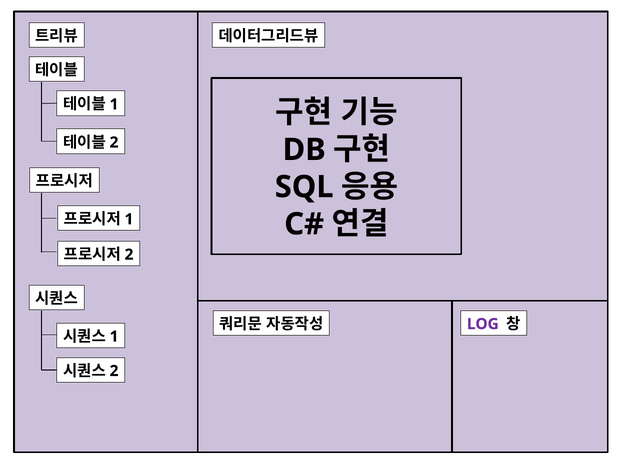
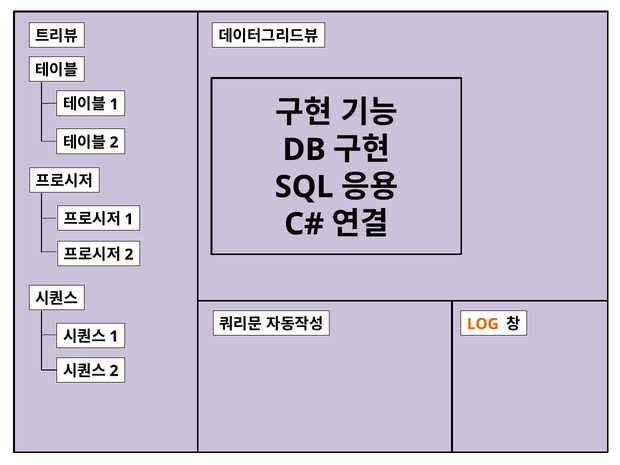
LOG colour: purple -> orange (483, 324)
